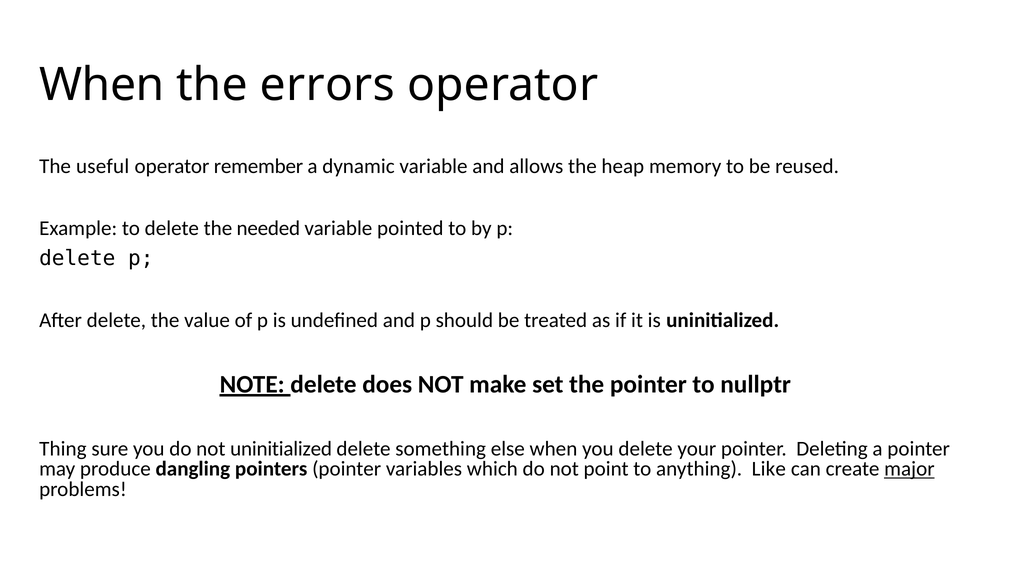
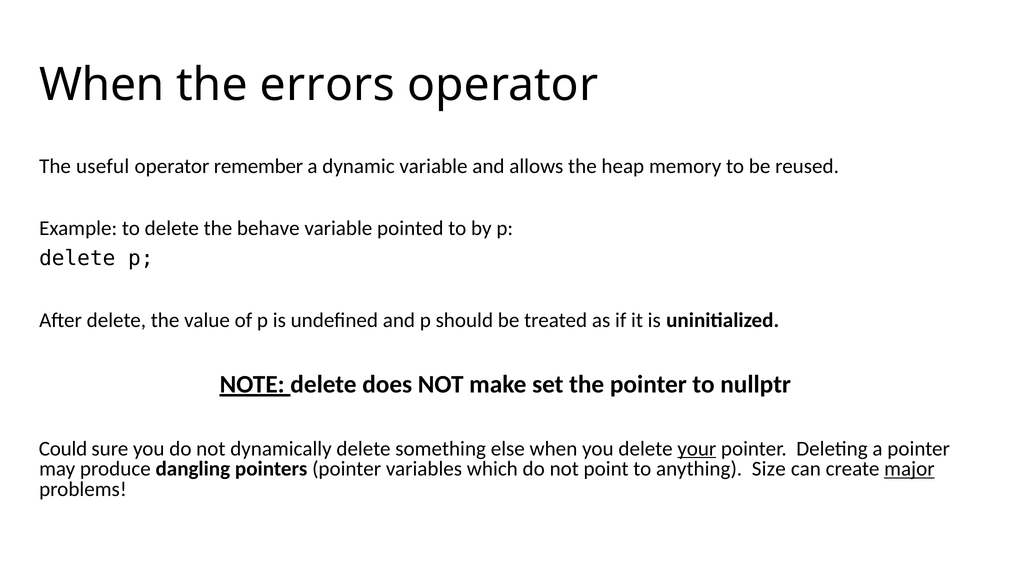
needed: needed -> behave (268, 229)
Thing: Thing -> Could (63, 449)
not uninitialized: uninitialized -> dynamically (281, 449)
your underline: none -> present (697, 449)
Like: Like -> Size (769, 470)
